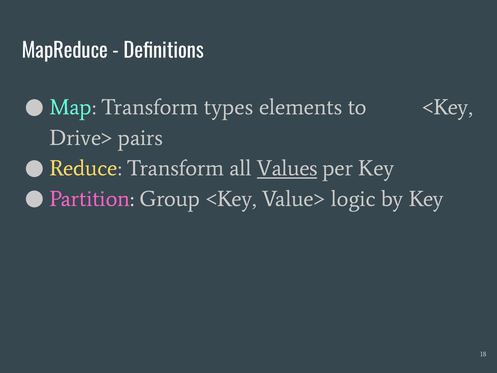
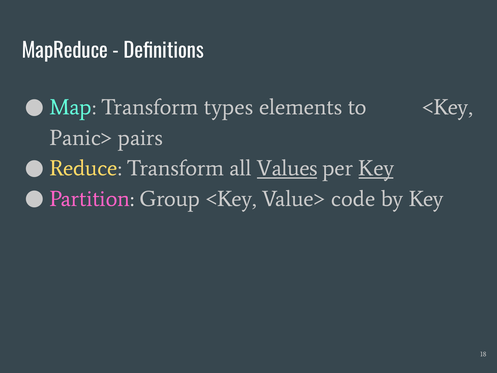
Drive>: Drive> -> Panic> (81, 138)
Key underline: none -> present (376, 168)
logic: logic -> code (353, 199)
